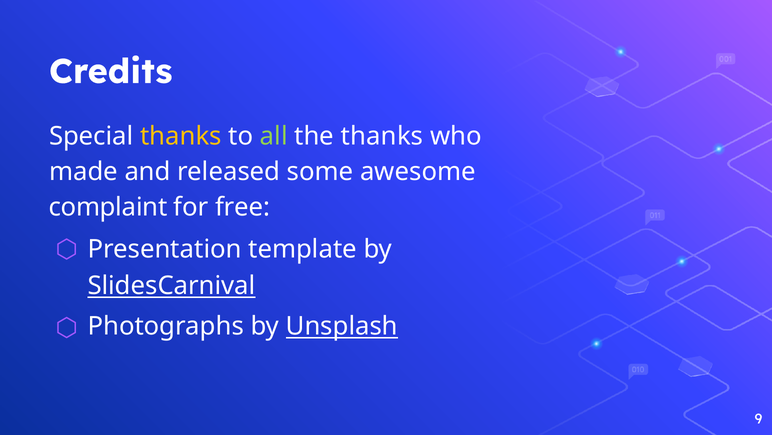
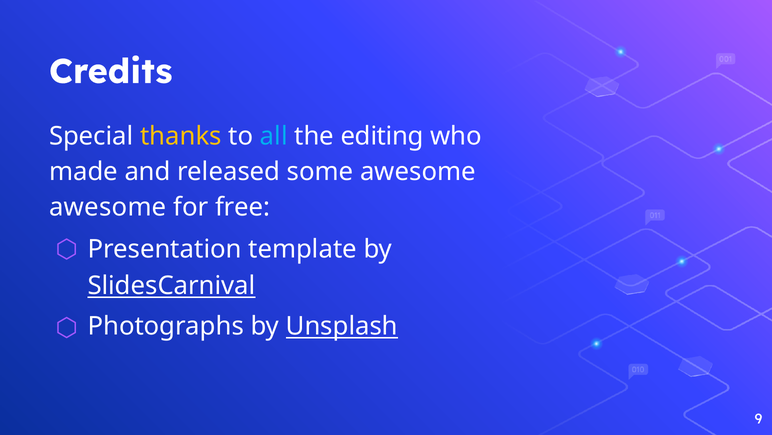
all colour: light green -> light blue (274, 136)
the thanks: thanks -> editing (382, 136)
complaint: complaint -> awesome (108, 207)
